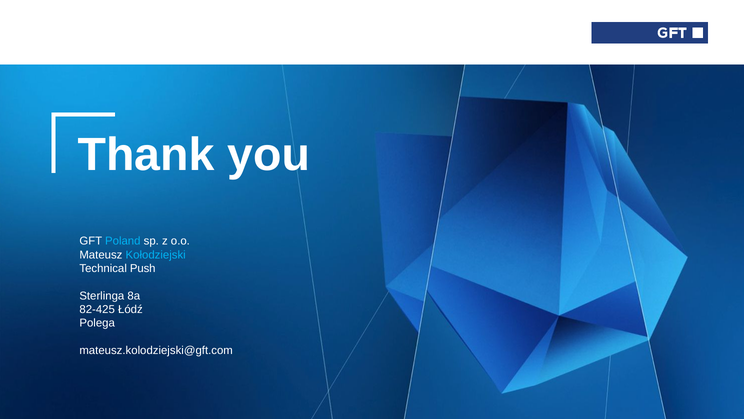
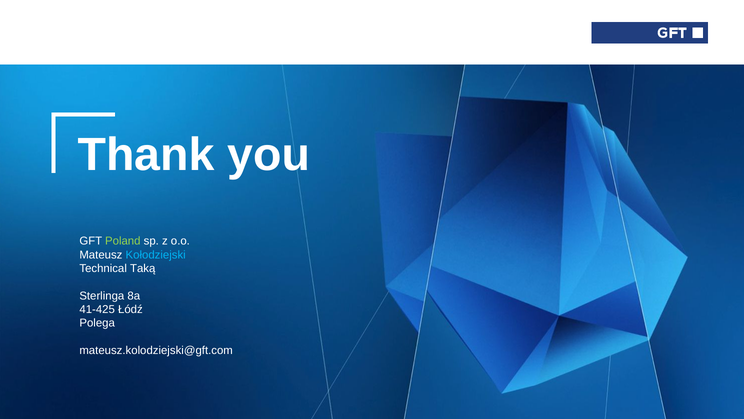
Poland colour: light blue -> light green (123, 241)
Push: Push -> Taką (143, 268)
82-425: 82-425 -> 41-425 (97, 309)
